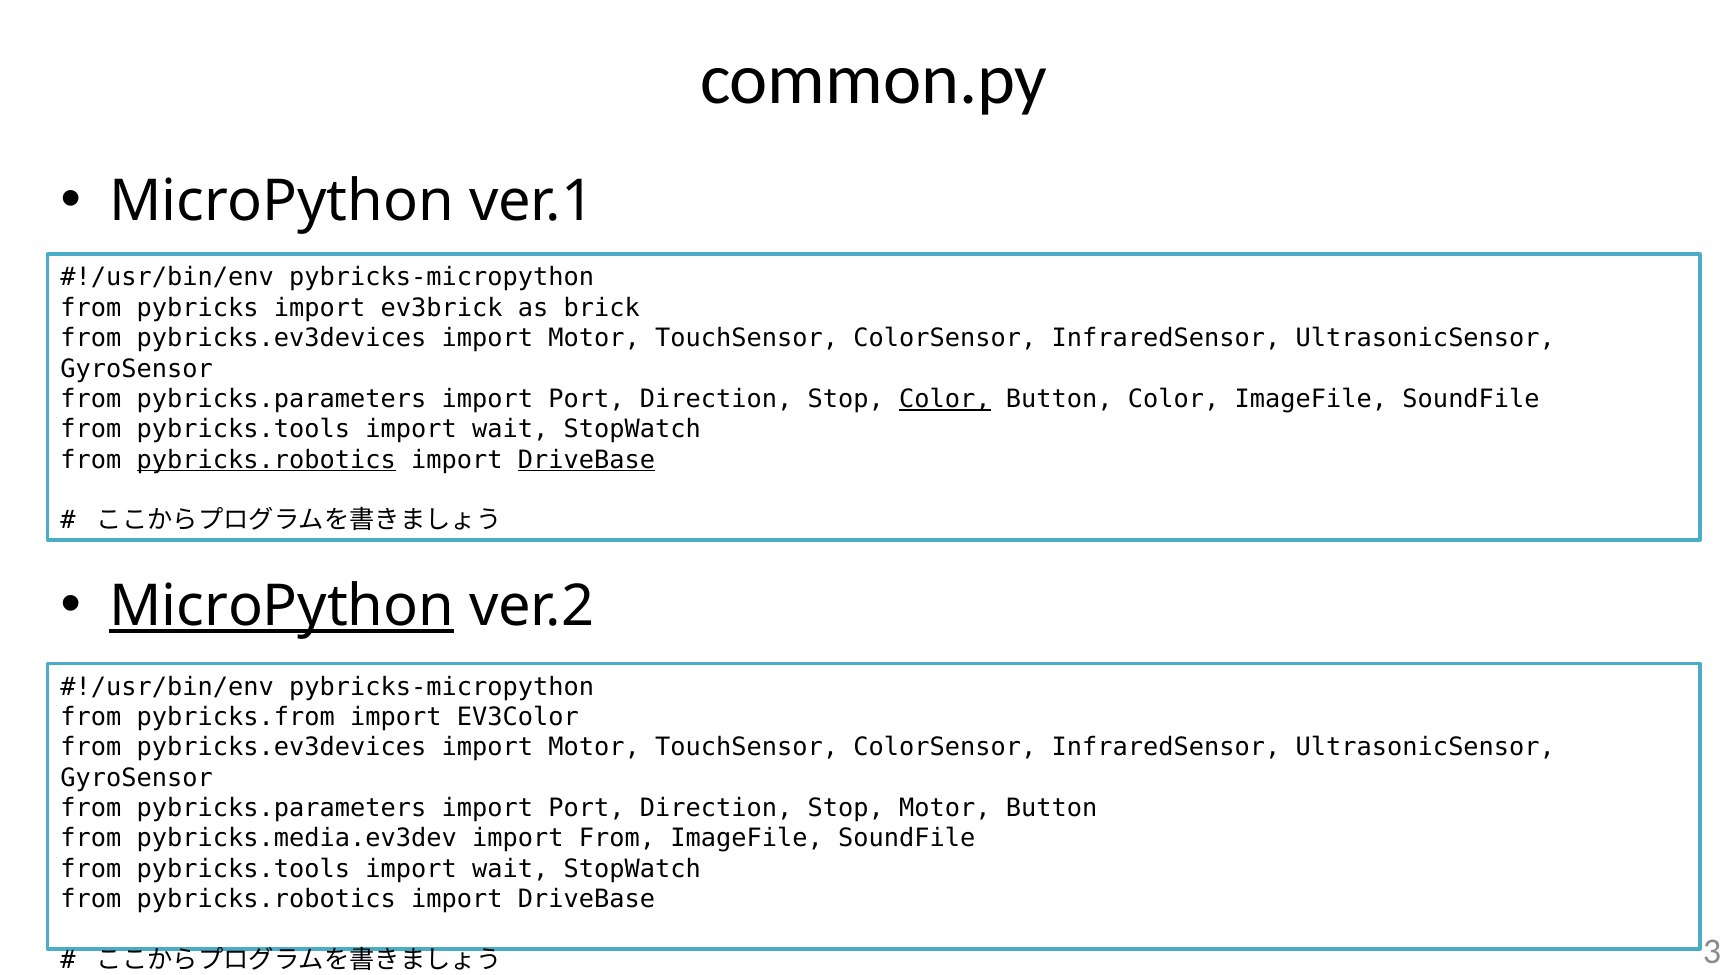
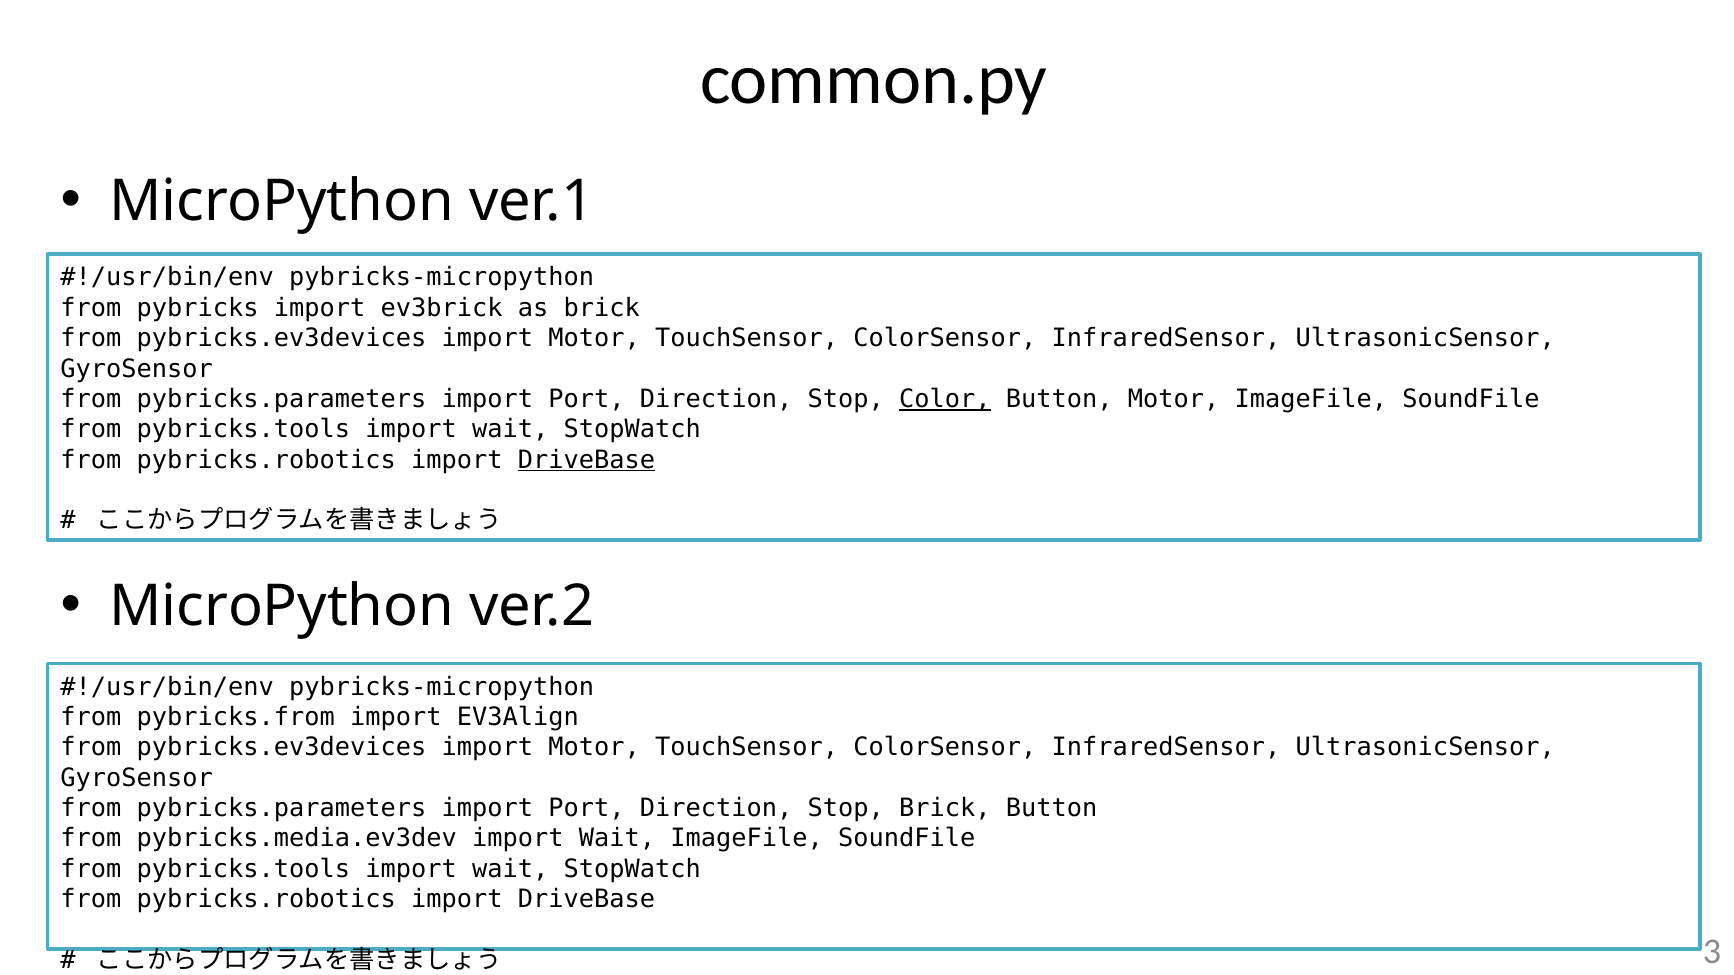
Button Color: Color -> Motor (1174, 399)
pybricks.robotics underline: present -> none (266, 460)
MicroPython underline: present -> none (282, 607)
EV3Color: EV3Color -> EV3Align (518, 717)
Stop Motor: Motor -> Brick (945, 809)
pybricks.media.ev3dev import From: From -> Wait (617, 839)
